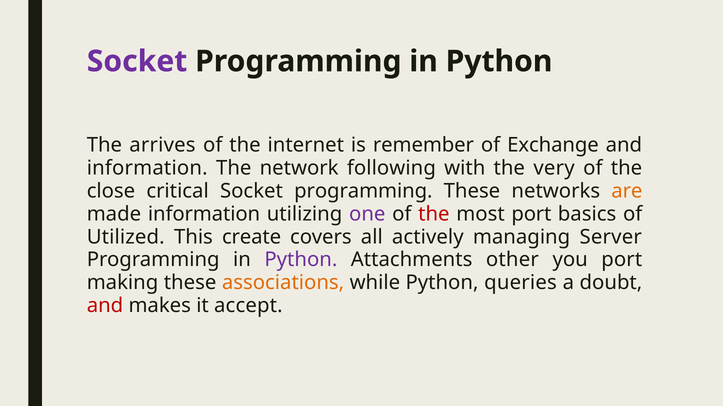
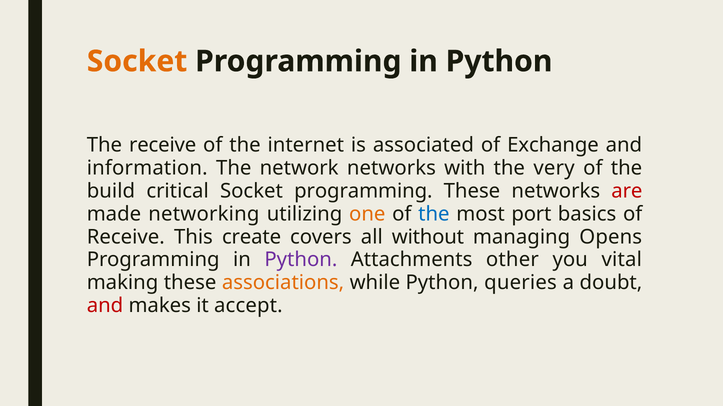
Socket colour: purple -> orange (137, 61)
The arrives: arrives -> receive (163, 145)
remember: remember -> associated (423, 145)
network following: following -> networks (391, 168)
close: close -> build (111, 191)
are colour: orange -> red (627, 191)
made information: information -> networking (204, 214)
one colour: purple -> orange (367, 214)
the colour: red -> blue (434, 214)
Utilized: Utilized -> Receive (126, 237)
actively: actively -> without (428, 237)
Server: Server -> Opens (611, 237)
you port: port -> vital (622, 260)
